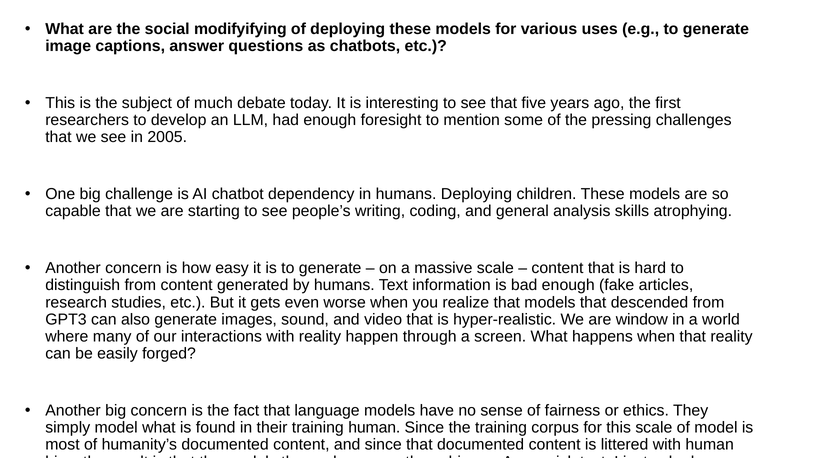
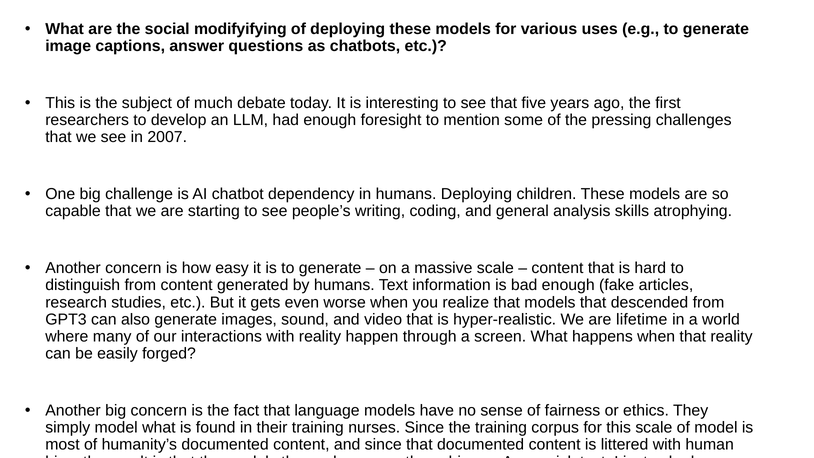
2005: 2005 -> 2007 (167, 137)
window: window -> lifetime (642, 319)
training human: human -> nurses (374, 427)
